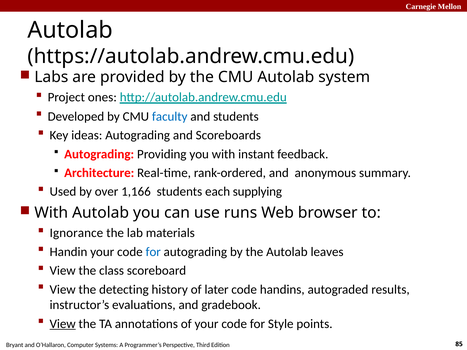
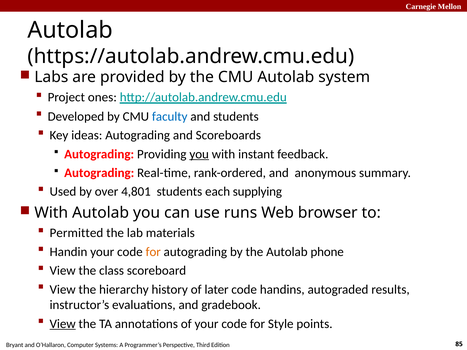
you underline: none -> present (199, 154)
Architecture: Architecture -> Autograding (99, 173)
1,166: 1,166 -> 4,801 (136, 192)
Ignorance: Ignorance -> Permitted (76, 233)
for colour: blue -> orange (153, 252)
leaves: leaves -> phone (327, 252)
detecting: detecting -> hierarchy (124, 290)
